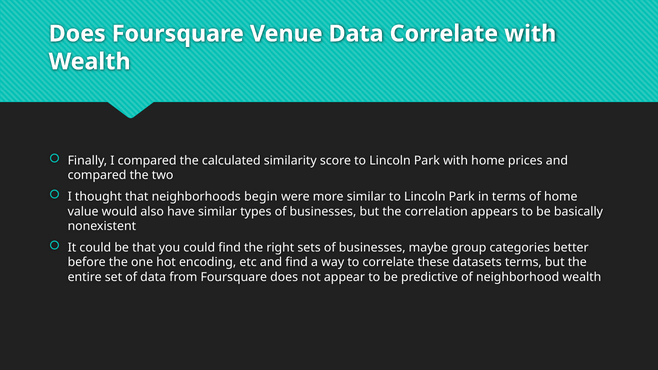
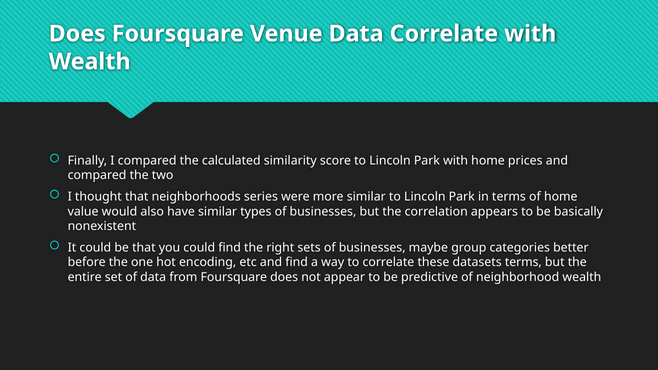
begin: begin -> series (261, 197)
